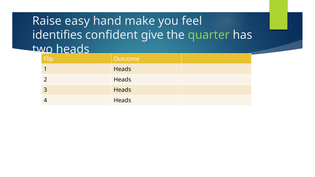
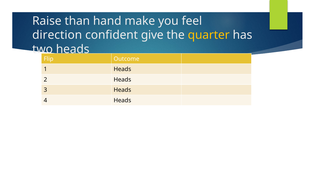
easy: easy -> than (77, 21)
identifies: identifies -> direction (57, 35)
quarter colour: light green -> yellow (209, 35)
